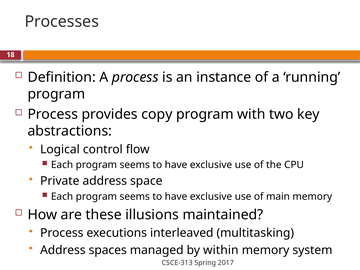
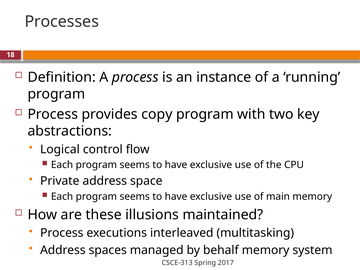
within: within -> behalf (221, 250)
